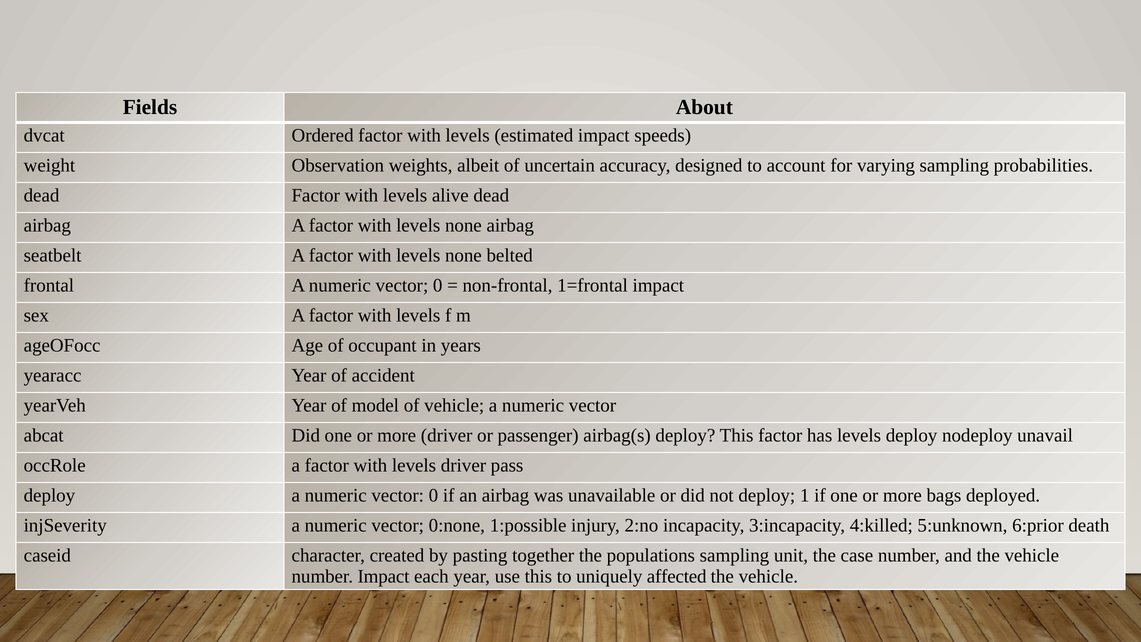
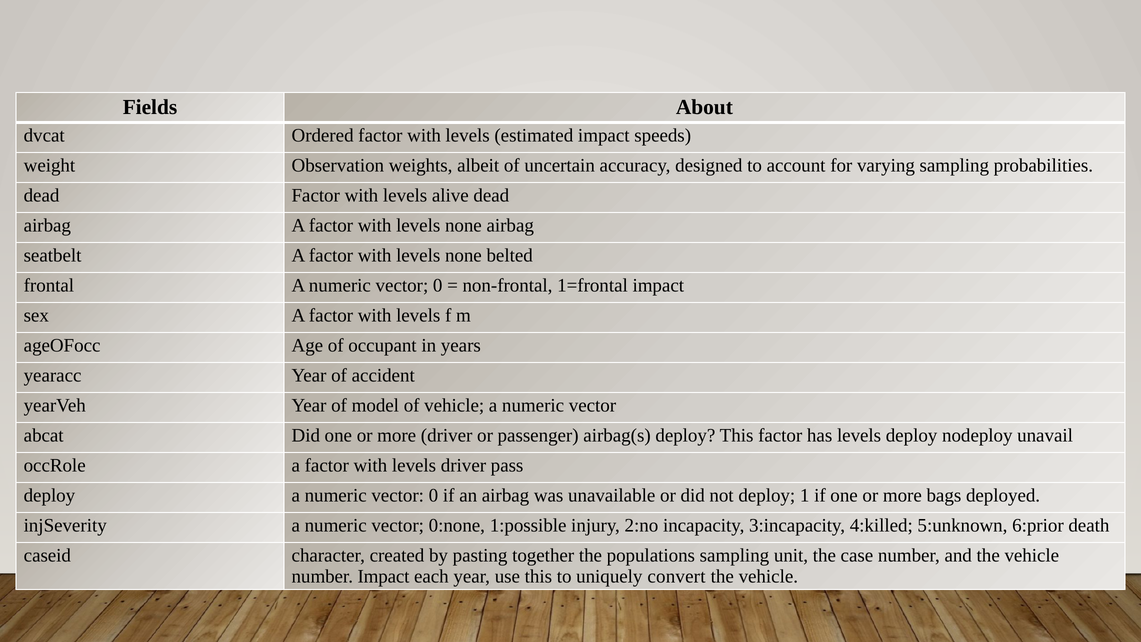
affected: affected -> convert (676, 576)
